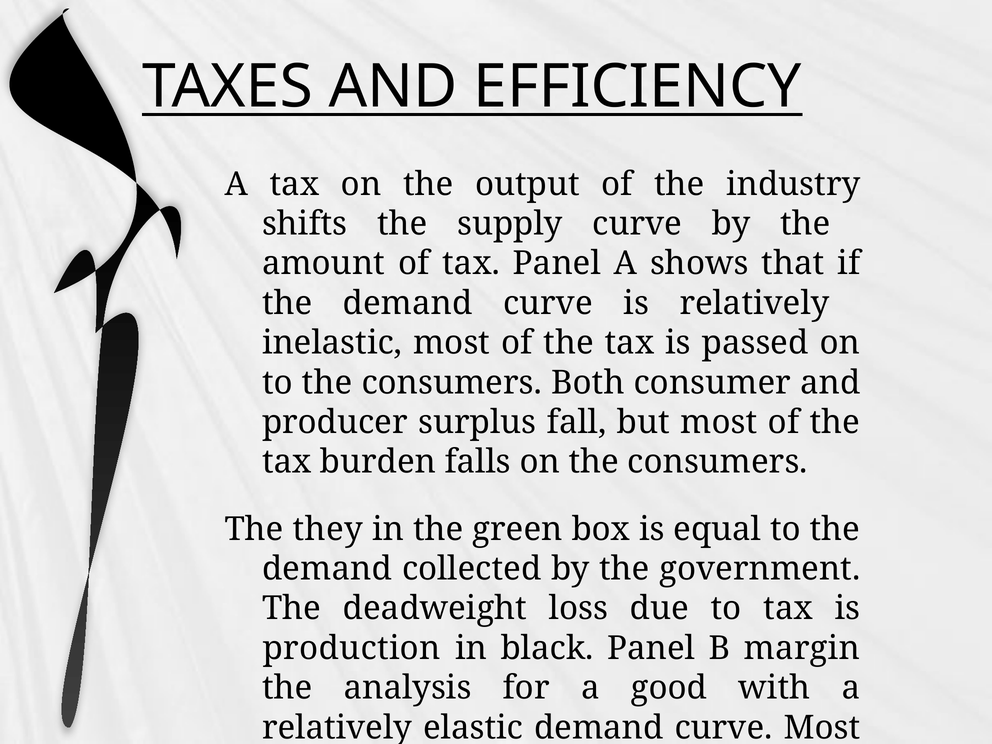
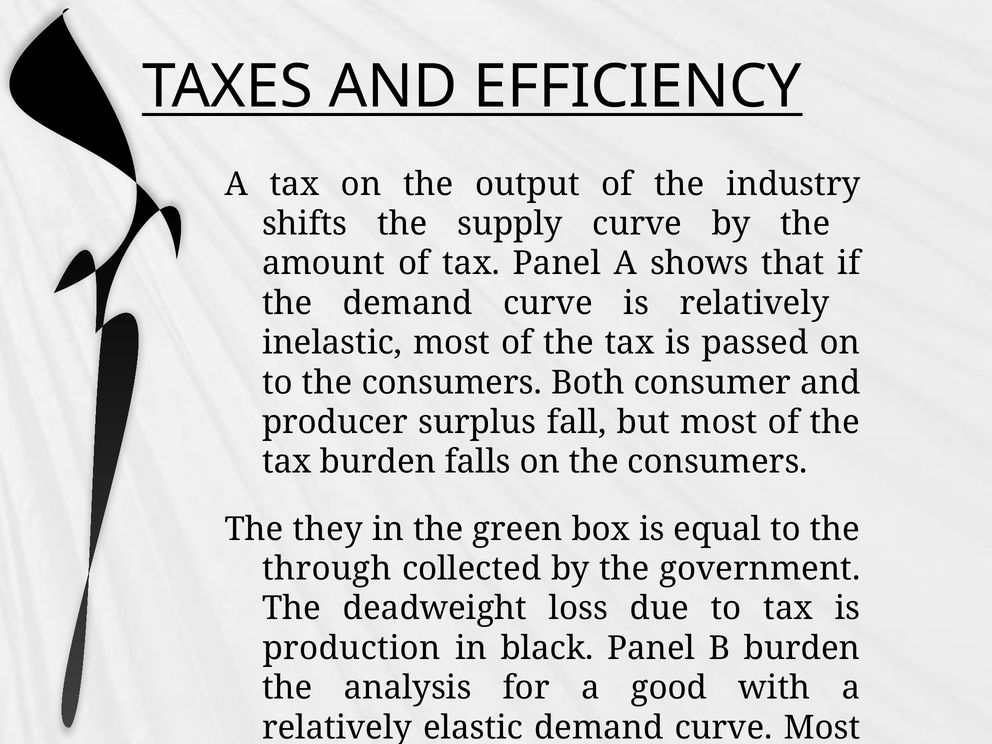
demand: demand -> through (327, 569)
B margin: margin -> burden (802, 648)
